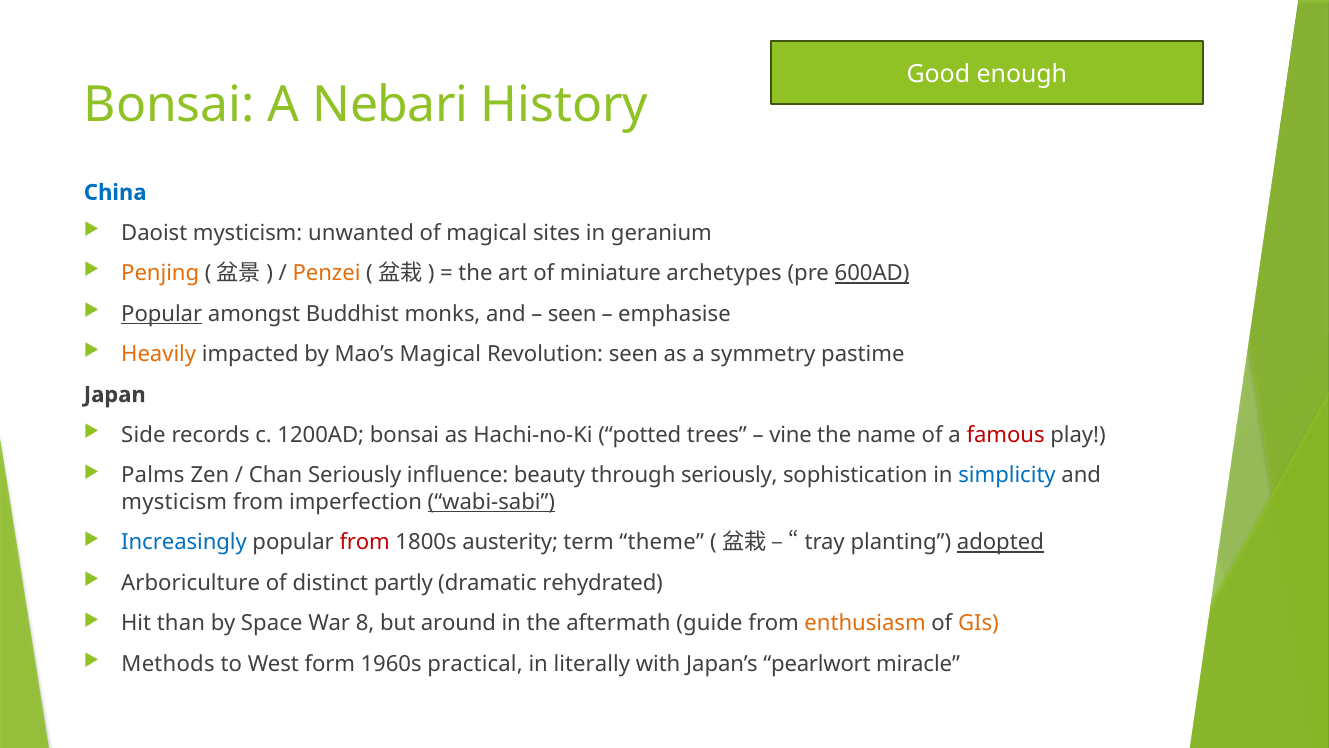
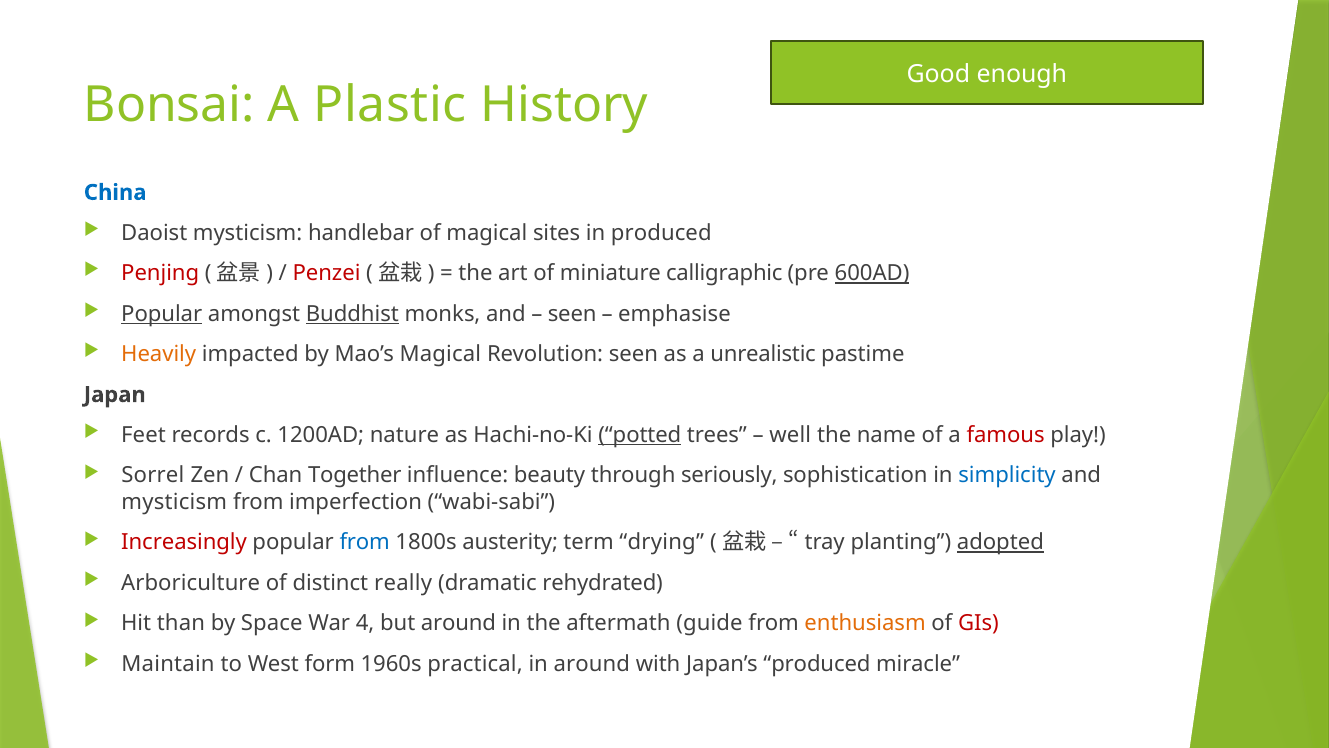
Nebari: Nebari -> Plastic (390, 105)
unwanted: unwanted -> handlebar (361, 233)
in geranium: geranium -> produced (661, 233)
Penjing colour: orange -> red (160, 273)
Penzei colour: orange -> red (327, 273)
archetypes: archetypes -> calligraphic (724, 273)
Buddhist underline: none -> present (352, 314)
symmetry: symmetry -> unrealistic (763, 354)
Side: Side -> Feet (143, 435)
1200AD bonsai: bonsai -> nature (404, 435)
potted underline: none -> present (640, 435)
vine: vine -> well (790, 435)
Palms: Palms -> Sorrel (153, 475)
Chan Seriously: Seriously -> Together (355, 475)
wabi-sabi underline: present -> none (491, 502)
Increasingly colour: blue -> red (184, 542)
from colour: red -> blue (365, 542)
theme: theme -> drying (662, 542)
partly: partly -> really (403, 583)
8: 8 -> 4 (365, 623)
GIs colour: orange -> red (978, 623)
Methods: Methods -> Maintain (168, 664)
in literally: literally -> around (592, 664)
Japan’s pearlwort: pearlwort -> produced (817, 664)
